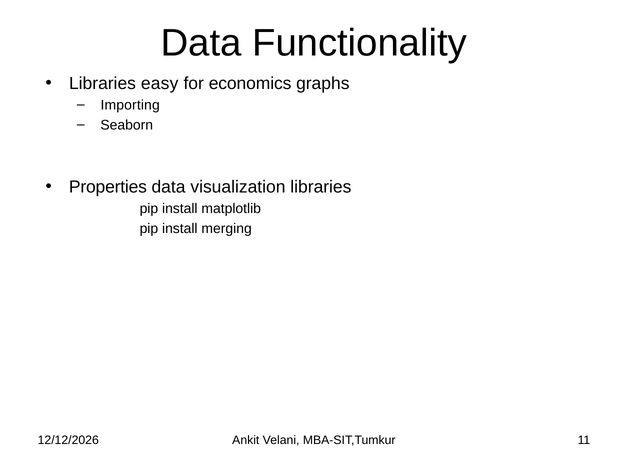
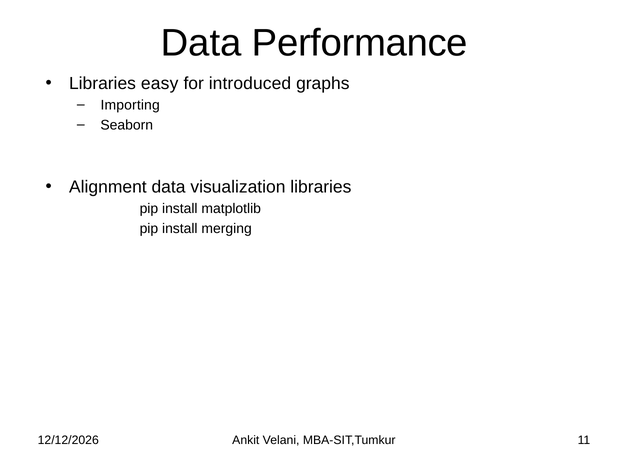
Functionality: Functionality -> Performance (360, 43)
economics: economics -> introduced (250, 83)
Properties: Properties -> Alignment (108, 187)
